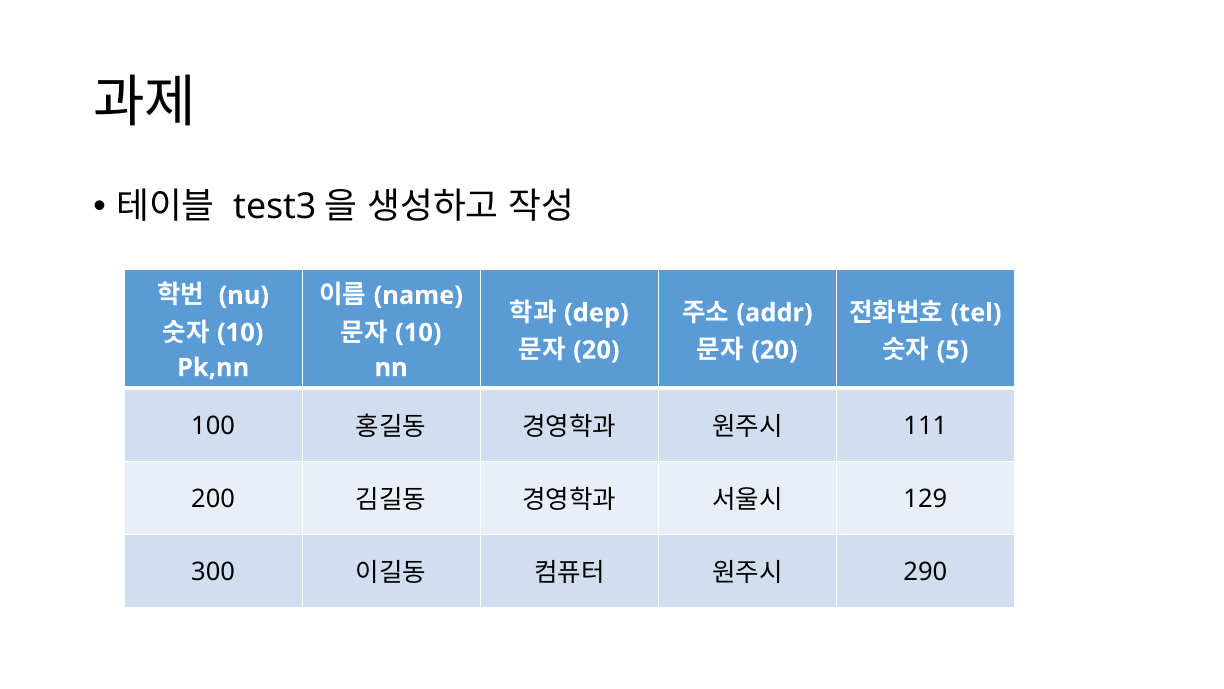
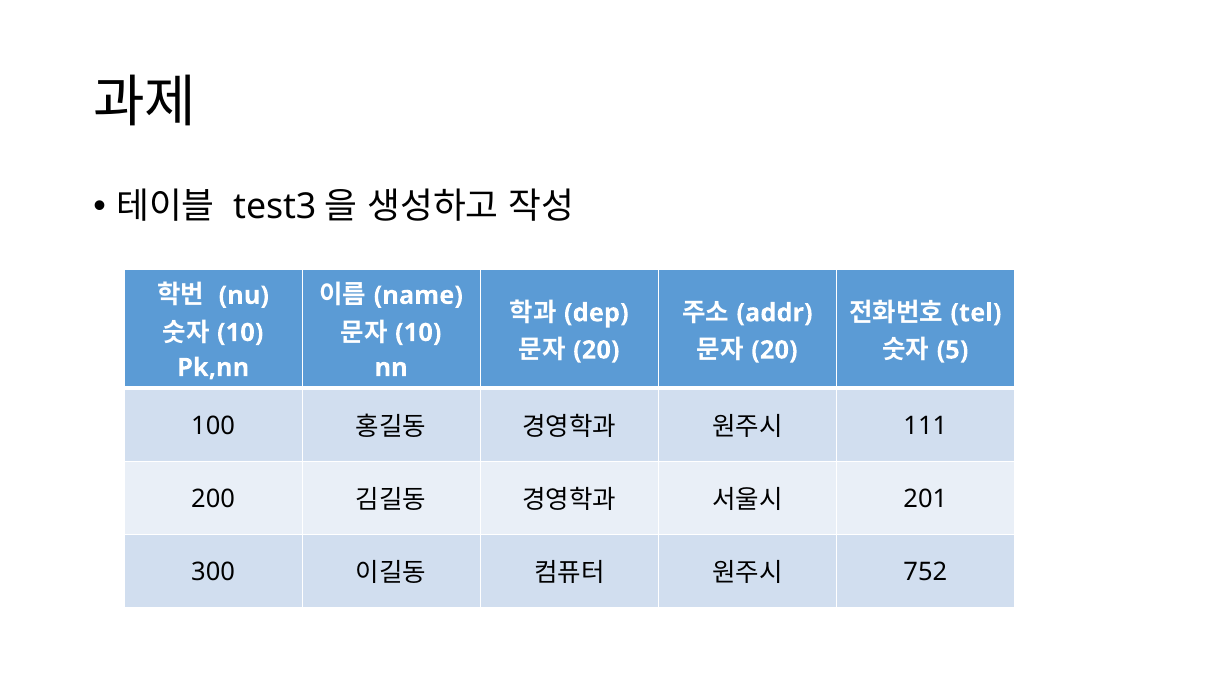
129: 129 -> 201 (925, 499)
290: 290 -> 752 (925, 572)
